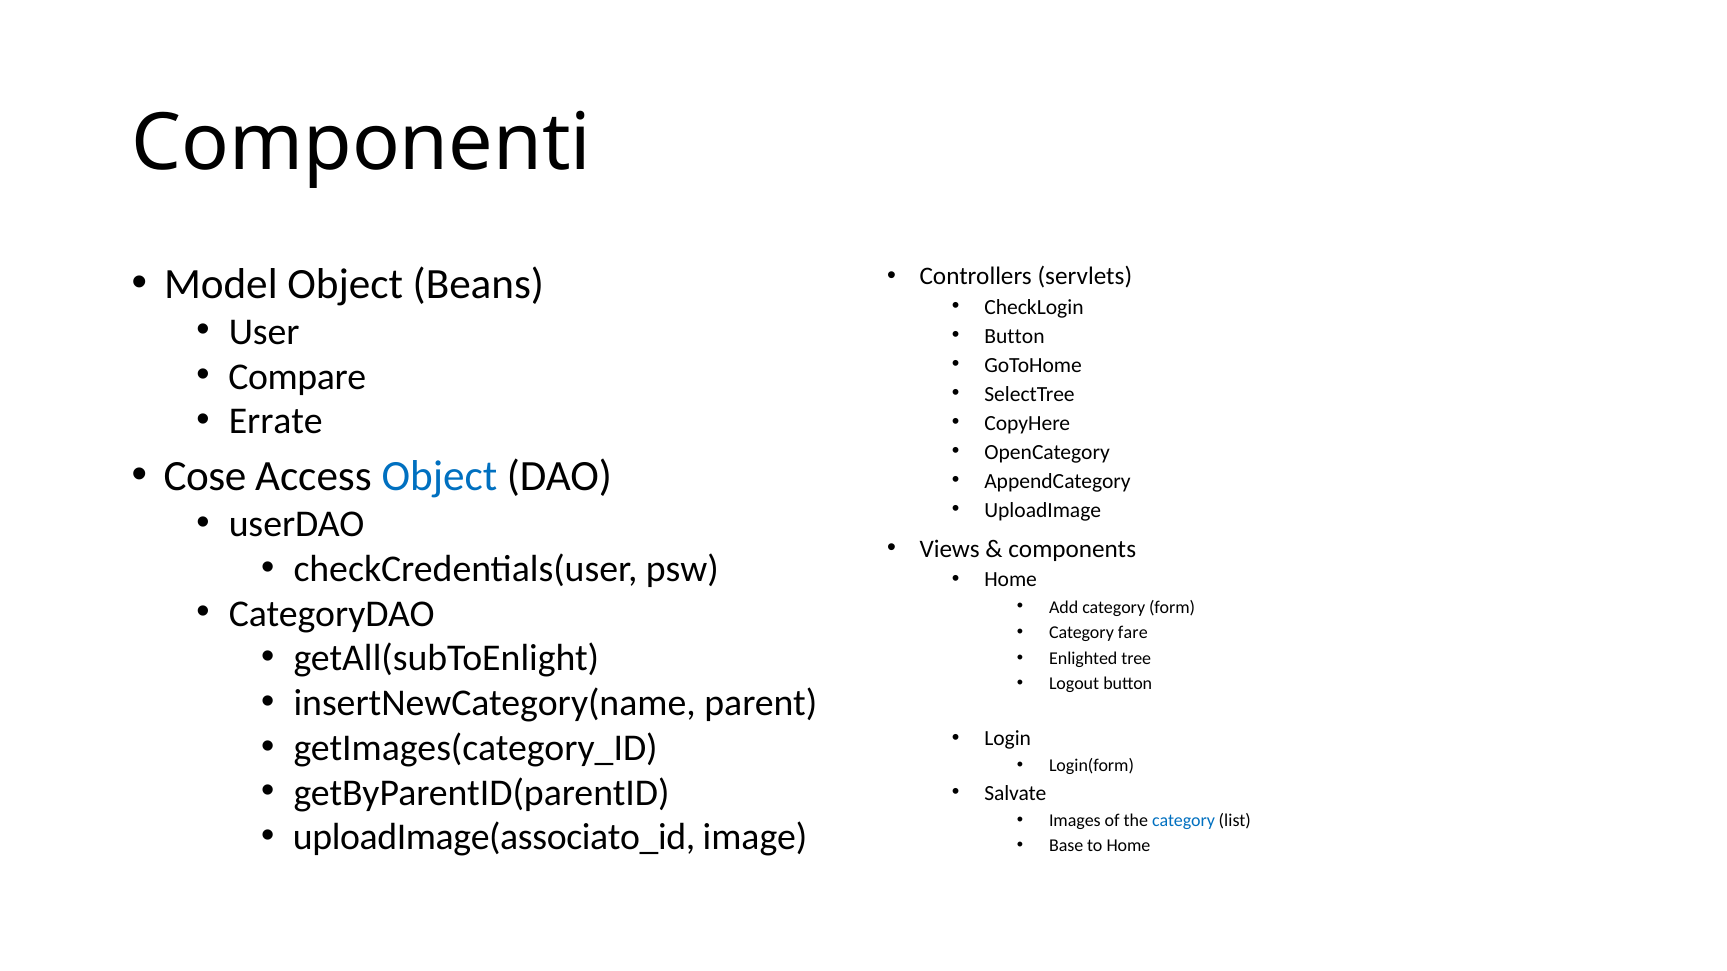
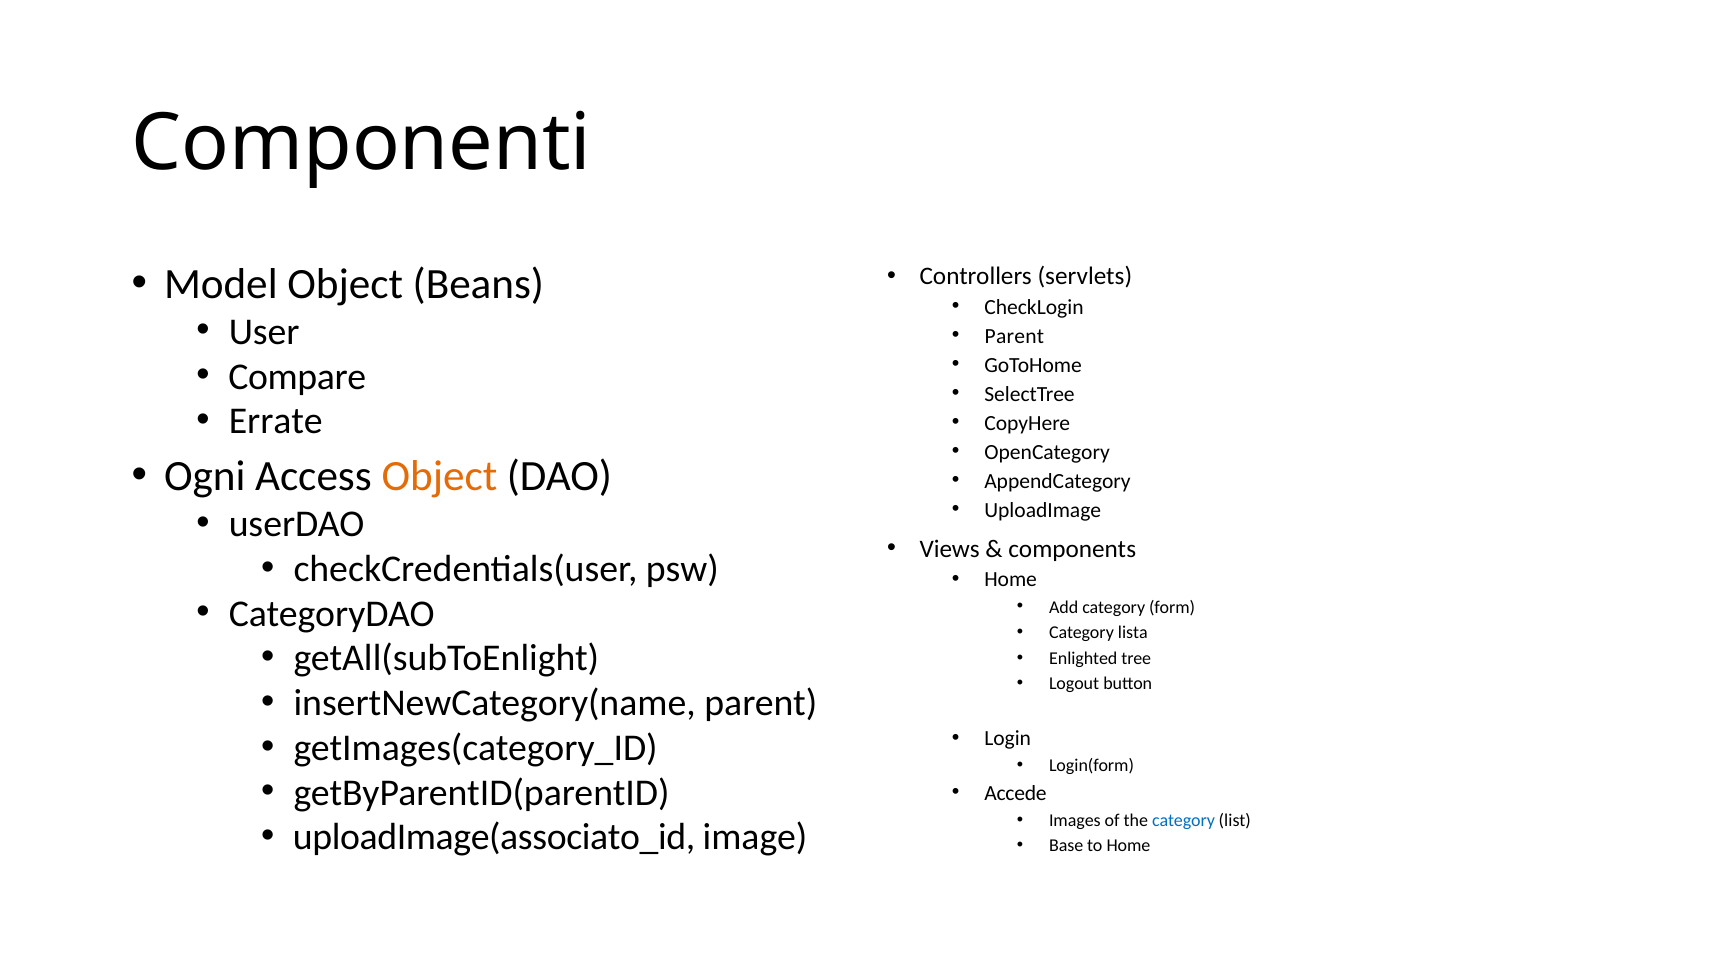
Button: Button -> Parent (1014, 336)
Cose: Cose -> Ogni (205, 477)
Object colour: blue -> orange (439, 477)
fare: fare -> lista (1133, 633)
Salvate: Salvate -> Accede (1015, 793)
